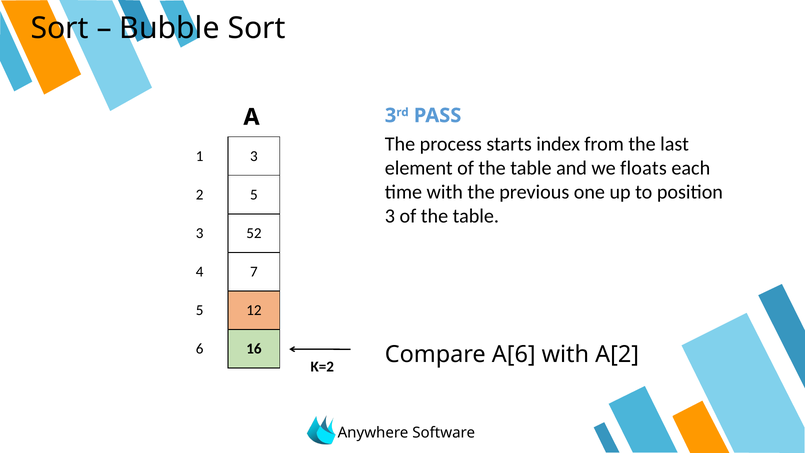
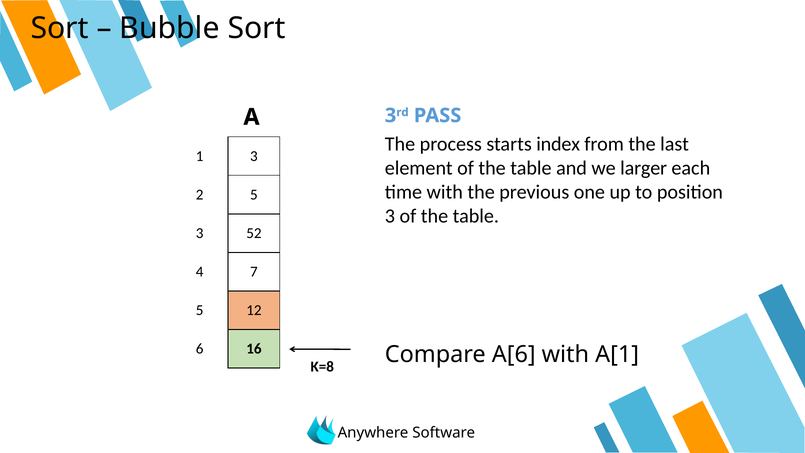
floats: floats -> larger (644, 168)
A[2: A[2 -> A[1 (617, 354)
Κ=2: Κ=2 -> Κ=8 (322, 367)
